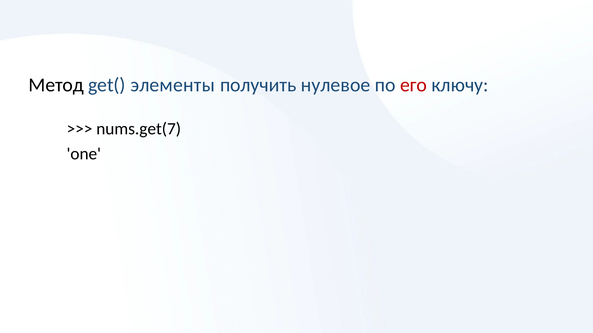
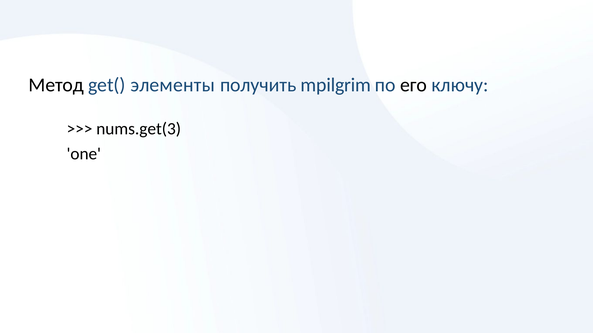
нулевое: нулевое -> mpilgrim (336, 85)
его colour: red -> black (414, 85)
nums.get(7: nums.get(7 -> nums.get(3 (139, 129)
